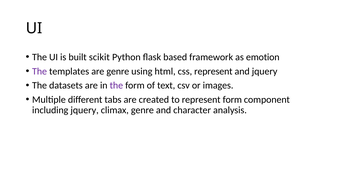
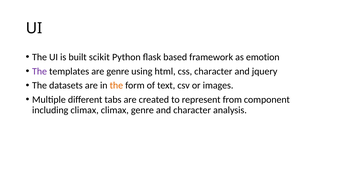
css represent: represent -> character (213, 71)
the colour: purple -> orange (116, 85)
represent form: form -> from (232, 100)
including jquery: jquery -> climax (85, 110)
